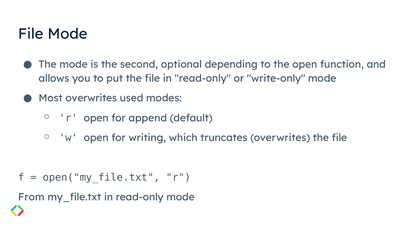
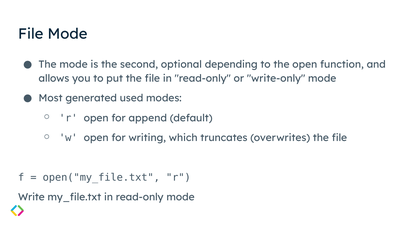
Most overwrites: overwrites -> generated (91, 98)
From: From -> Write (31, 198)
